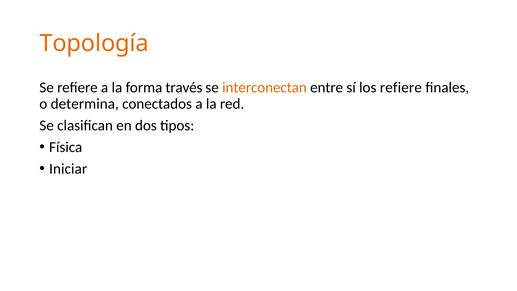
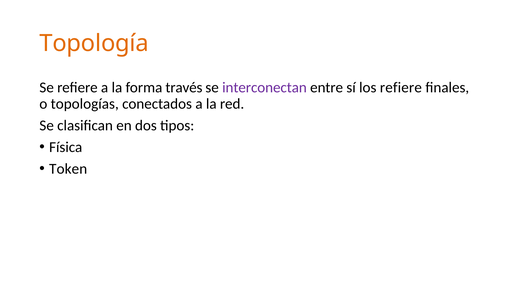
interconectan colour: orange -> purple (265, 87)
determina: determina -> topologías (85, 104)
Iniciar: Iniciar -> Token (68, 169)
